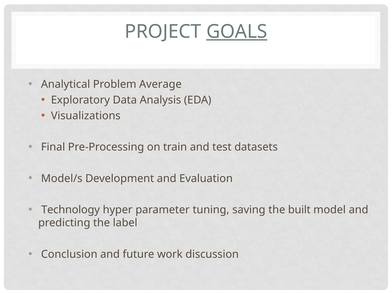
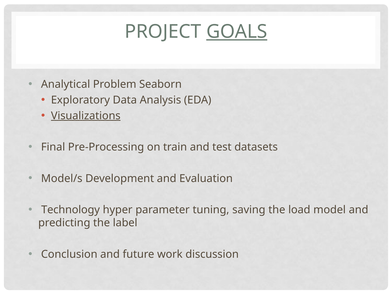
Average: Average -> Seaborn (160, 84)
Visualizations underline: none -> present (86, 116)
built: built -> load (299, 210)
